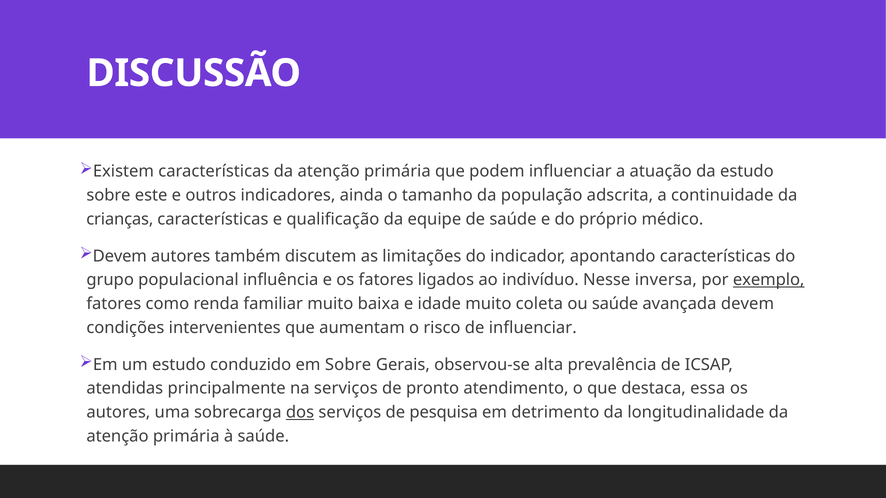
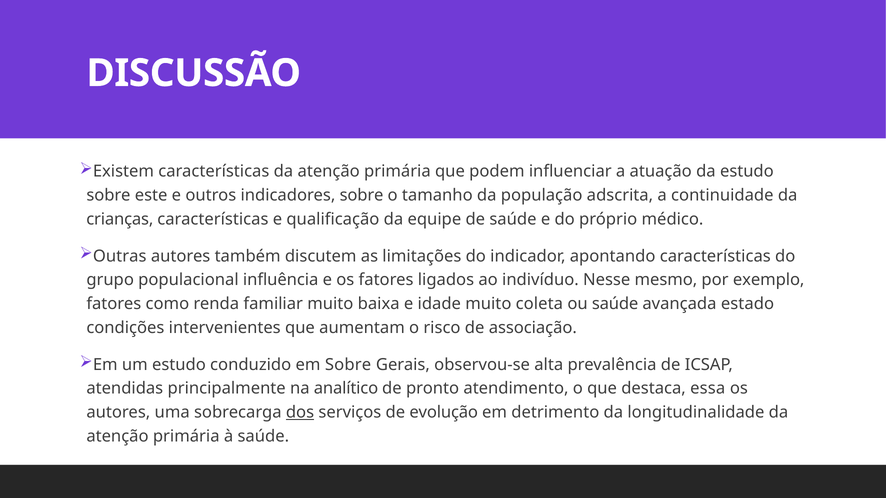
indicadores ainda: ainda -> sobre (362, 196)
Devem: Devem -> Outras (120, 256)
inversa: inversa -> mesmo (666, 280)
exemplo underline: present -> none (769, 280)
avançada devem: devem -> estado (747, 304)
de influenciar: influenciar -> associação (533, 328)
na serviços: serviços -> analítico (346, 389)
pesquisa: pesquisa -> evolução (444, 413)
